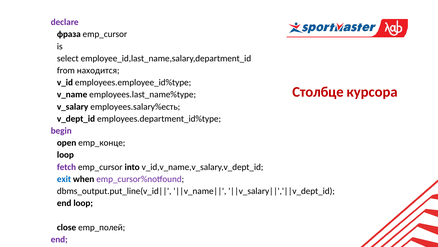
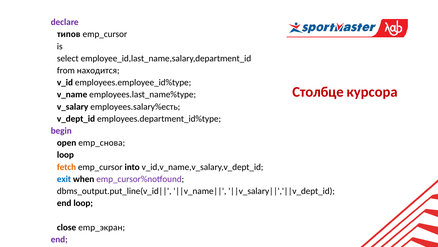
фраза: фраза -> типов (69, 34)
emp_конце: emp_конце -> emp_снова (102, 143)
fetch colour: purple -> orange (66, 167)
emp_полей: emp_полей -> emp_экран (102, 227)
